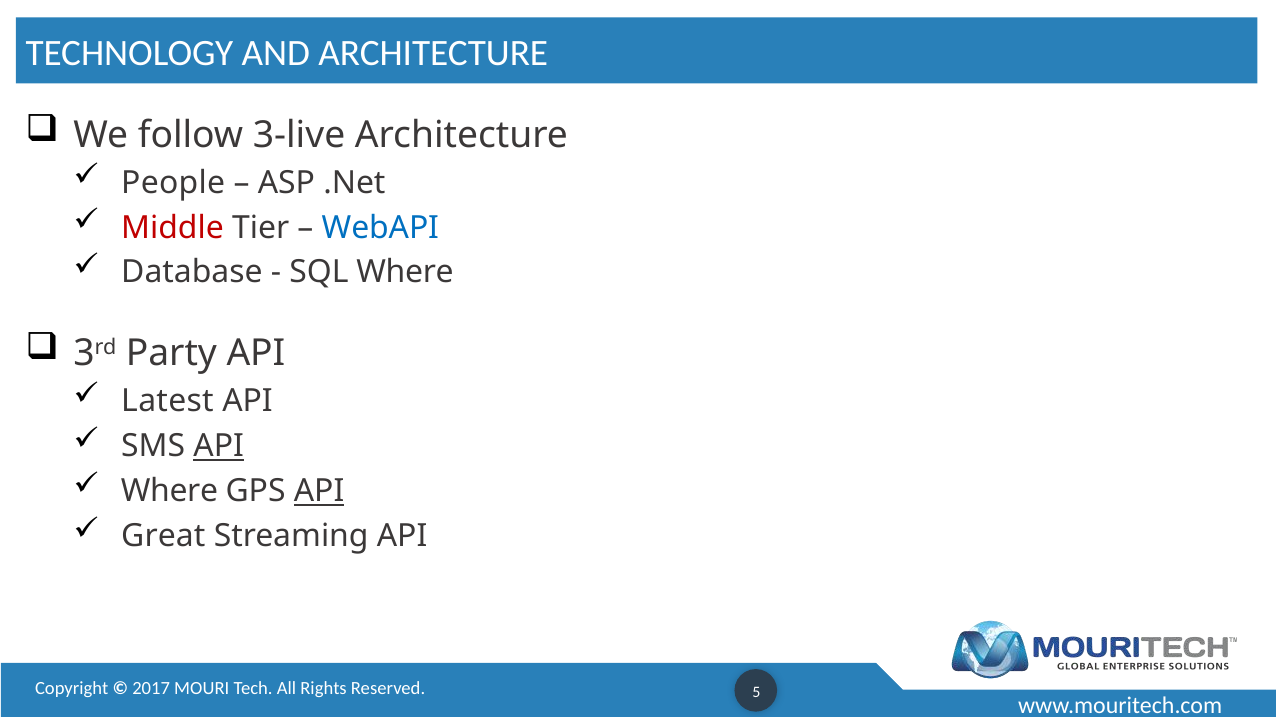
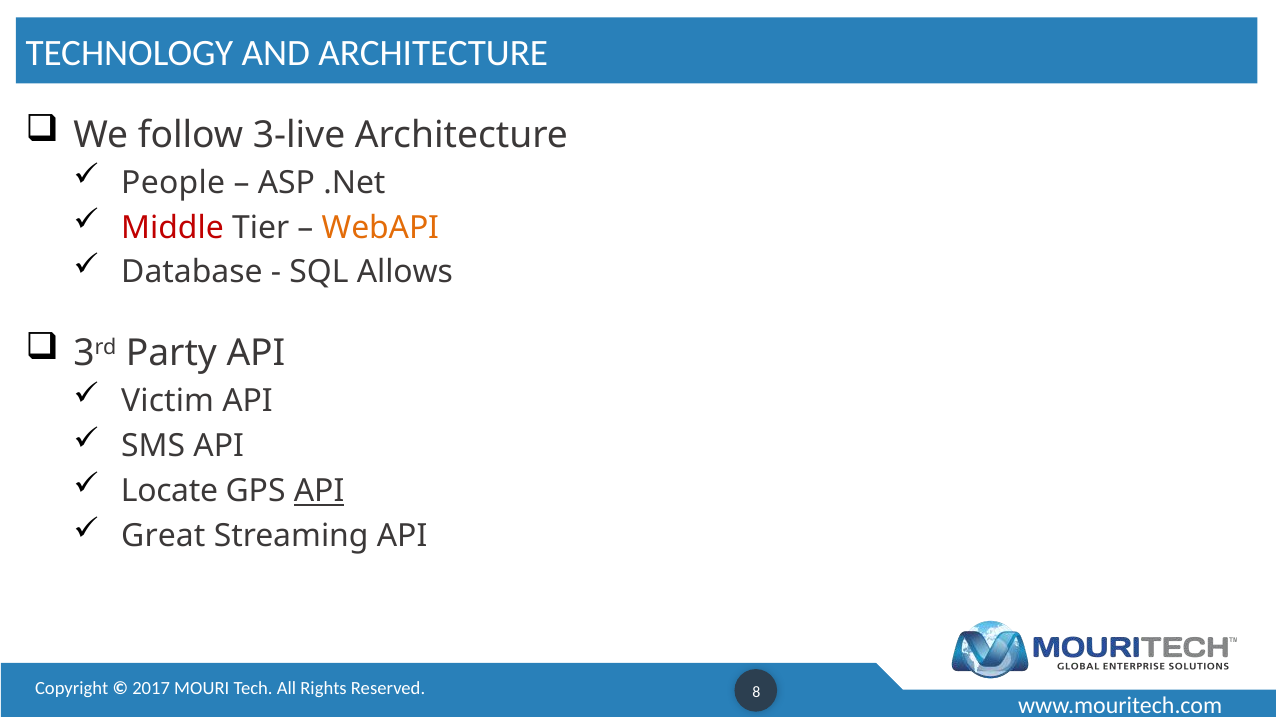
WebAPI colour: blue -> orange (380, 228)
SQL Where: Where -> Allows (405, 273)
Latest: Latest -> Victim (168, 402)
API underline: present -> none (219, 446)
Where: Where -> Locate (169, 491)
5: 5 -> 8 (756, 692)
